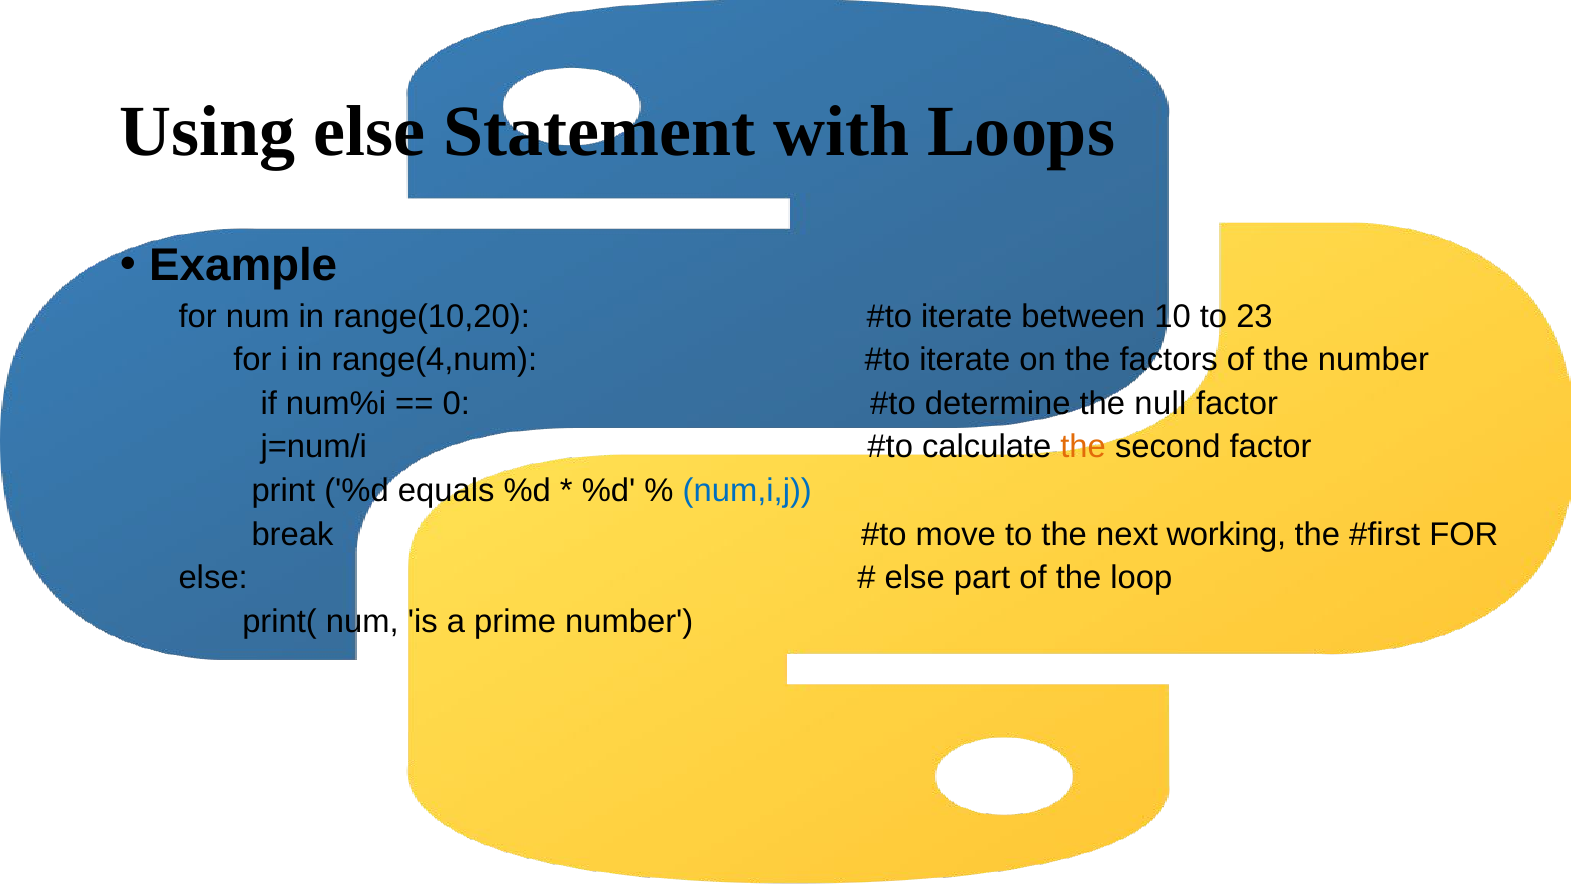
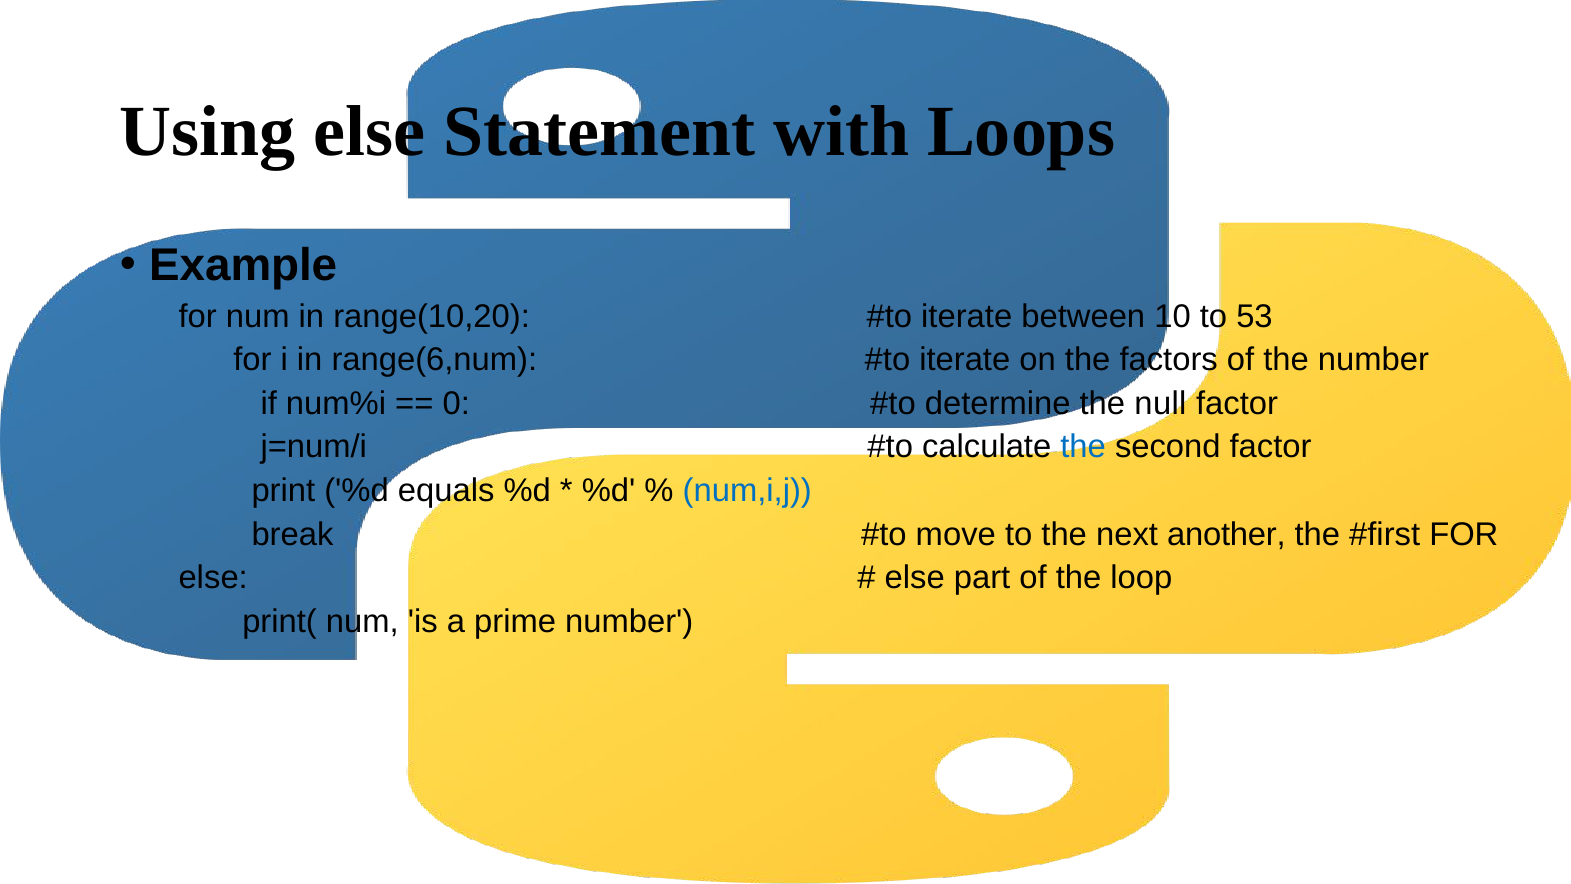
23: 23 -> 53 (1254, 316)
range(4,num: range(4,num -> range(6,num (434, 360)
the colour: orange -> blue (1083, 447)
working: working -> another (1226, 534)
